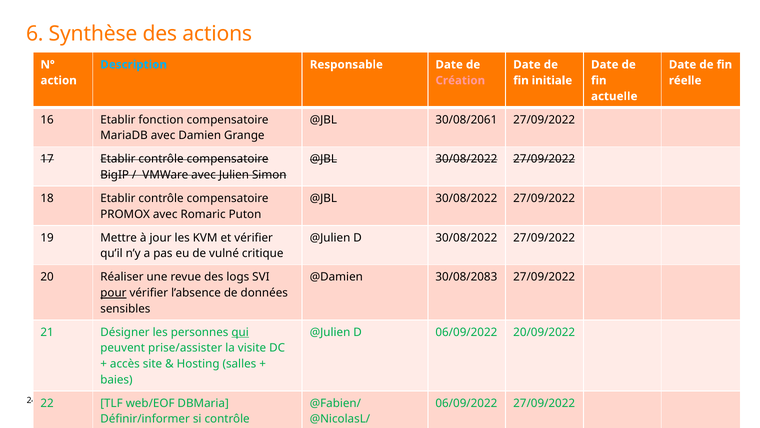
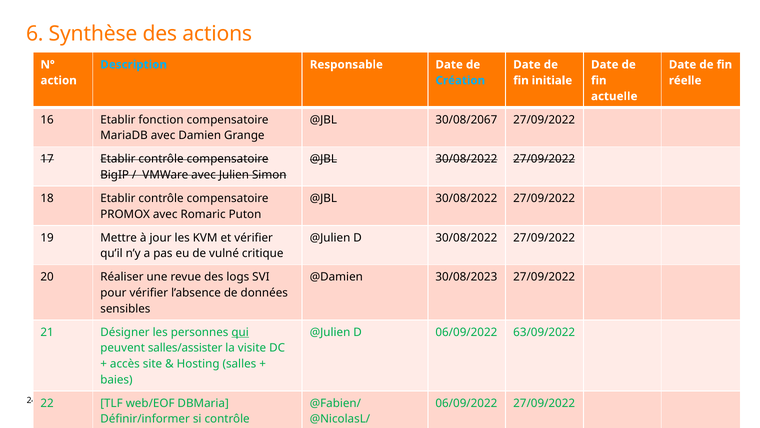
Création colour: pink -> light blue (460, 80)
30/08/2061: 30/08/2061 -> 30/08/2067 (466, 120)
30/08/2083: 30/08/2083 -> 30/08/2023 (466, 277)
pour underline: present -> none (113, 293)
20/09/2022: 20/09/2022 -> 63/09/2022 (544, 332)
prise/assister: prise/assister -> salles/assister (185, 348)
